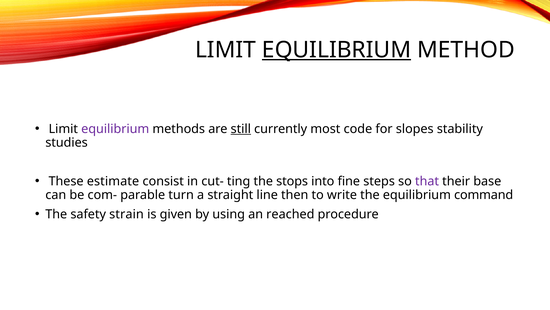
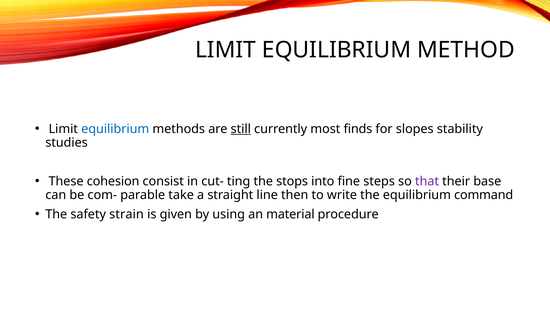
EQUILIBRIUM underline: present -> none (337, 50)
equilibrium colour: purple -> blue (115, 129)
code: code -> finds (358, 129)
estimate: estimate -> cohesion (113, 181)
turn: turn -> take (181, 195)
reached: reached -> material (290, 214)
